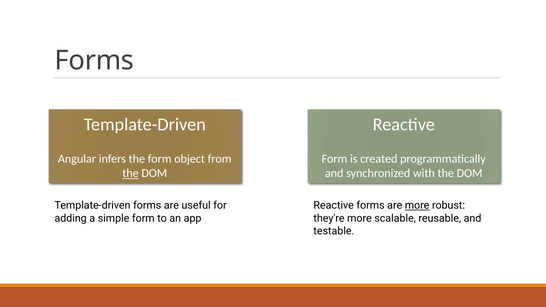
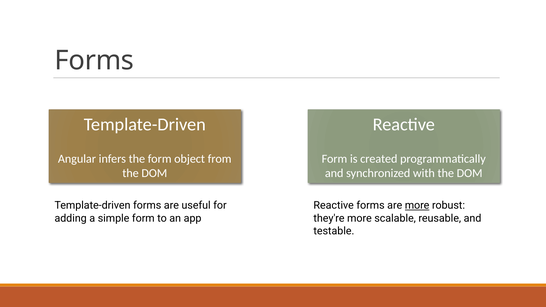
the underline: present -> none (131, 173)
